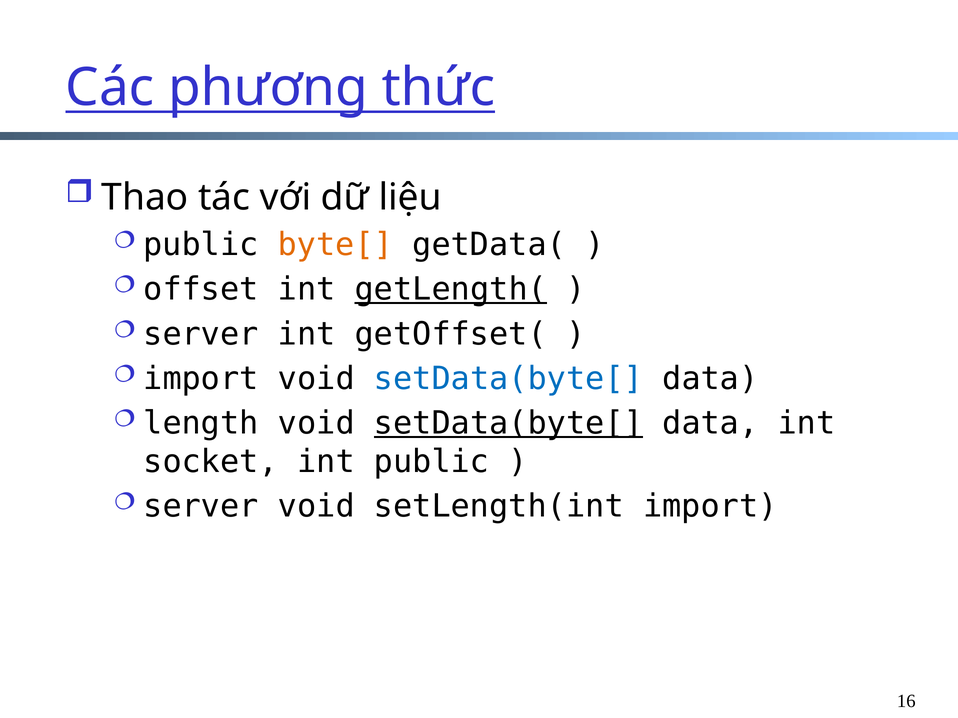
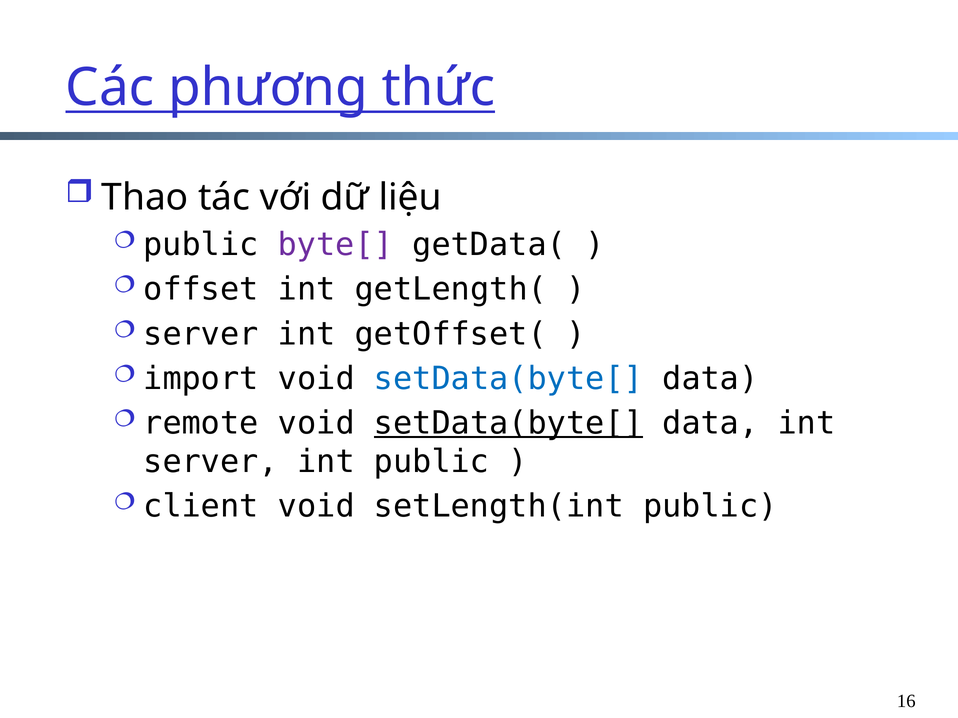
byte[ colour: orange -> purple (335, 245)
getLength( underline: present -> none (451, 290)
length: length -> remote (201, 424)
socket: socket -> server (211, 462)
server: server -> client (201, 507)
setLength(int import: import -> public (710, 507)
